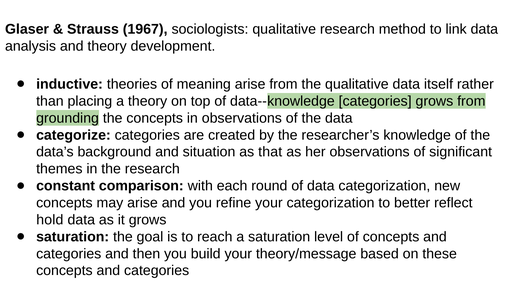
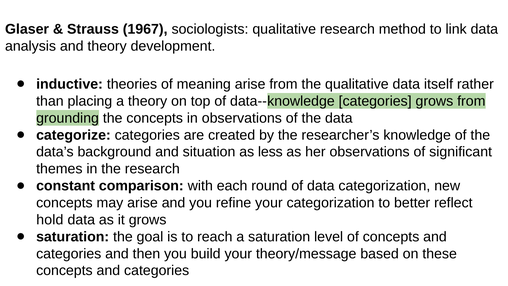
that: that -> less (270, 152)
